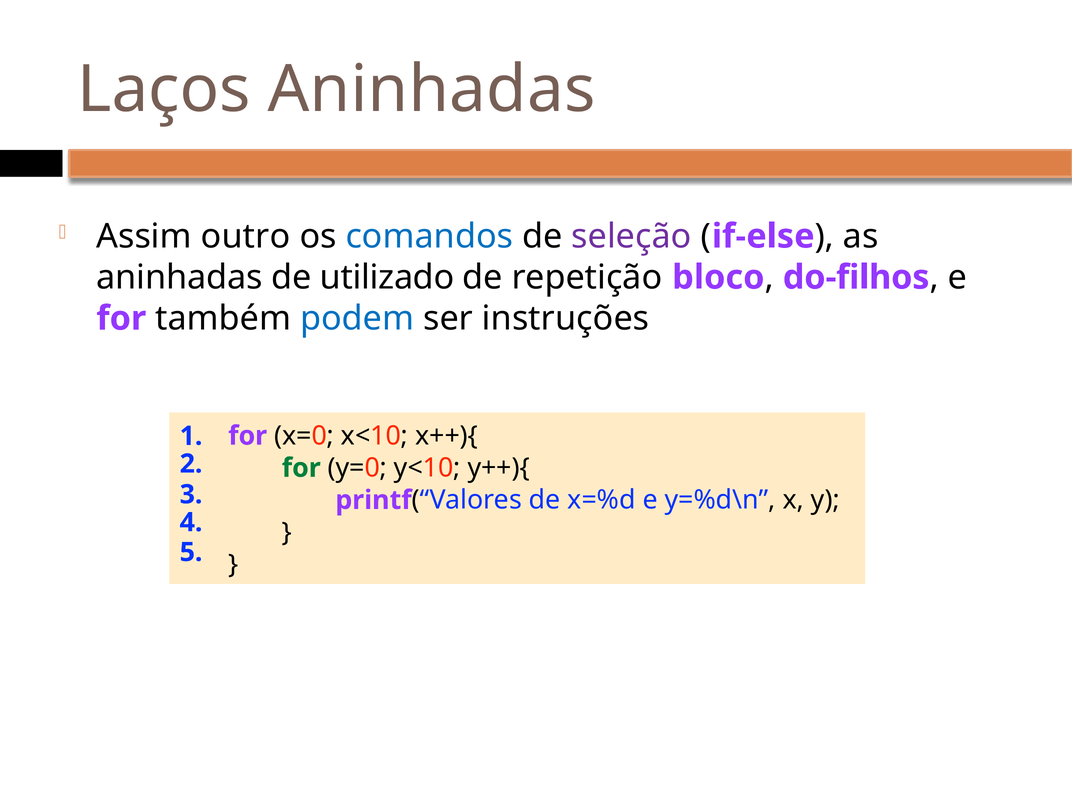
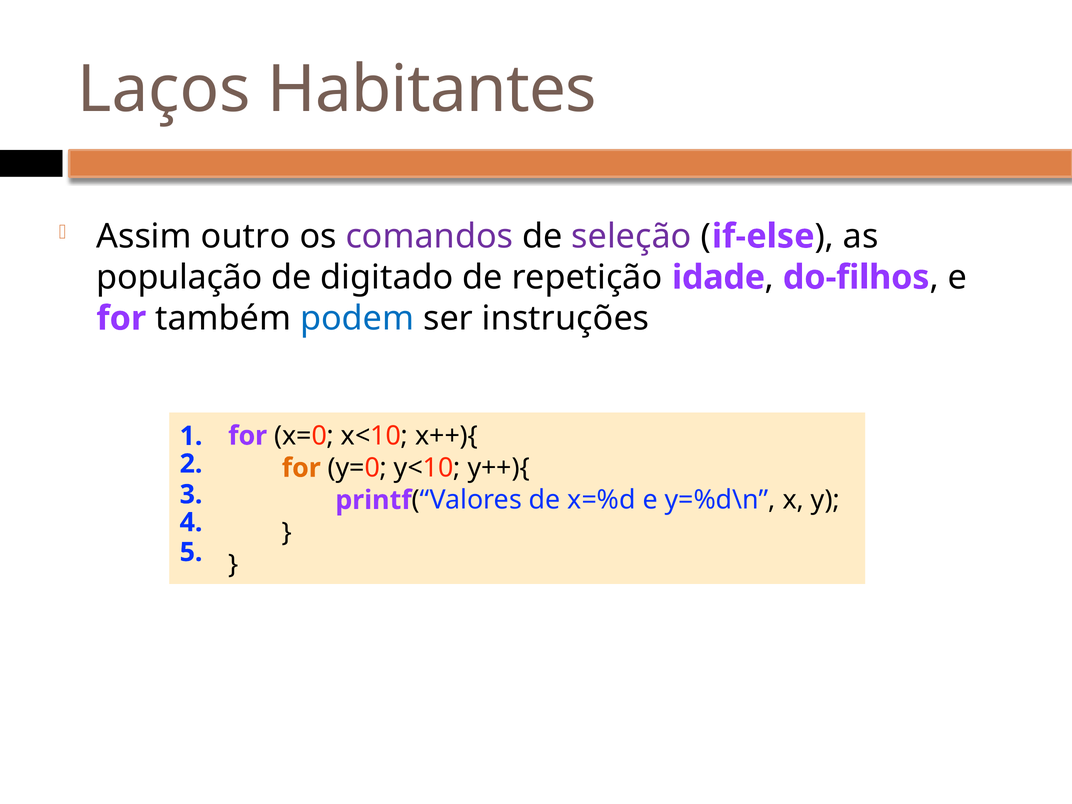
Laços Aninhadas: Aninhadas -> Habitantes (432, 89)
comandos colour: blue -> purple (429, 236)
aninhadas: aninhadas -> população (179, 277)
utilizado: utilizado -> digitado (387, 277)
bloco: bloco -> idade (719, 277)
for colour: green -> orange (301, 468)
